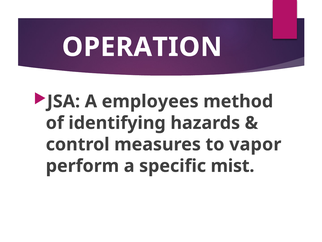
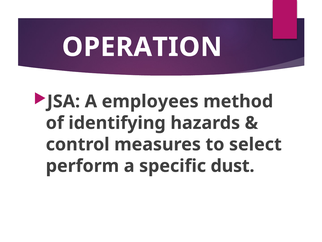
vapor: vapor -> select (255, 144)
mist: mist -> dust (233, 166)
